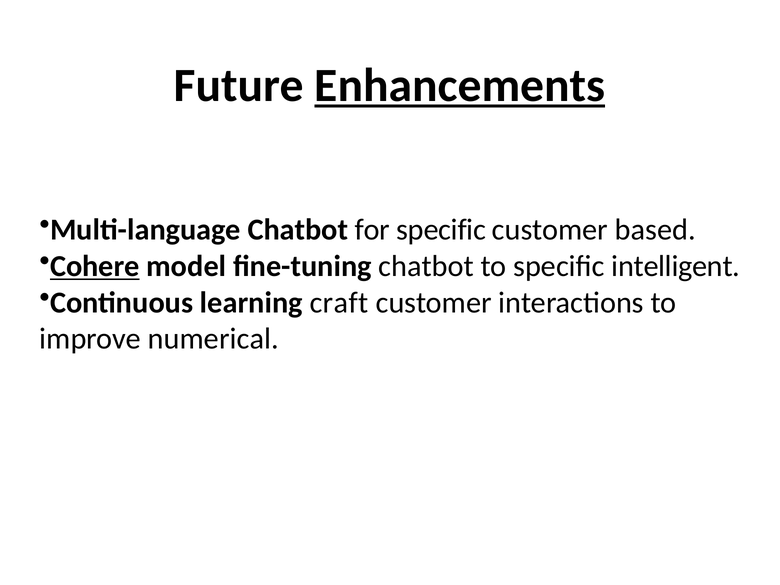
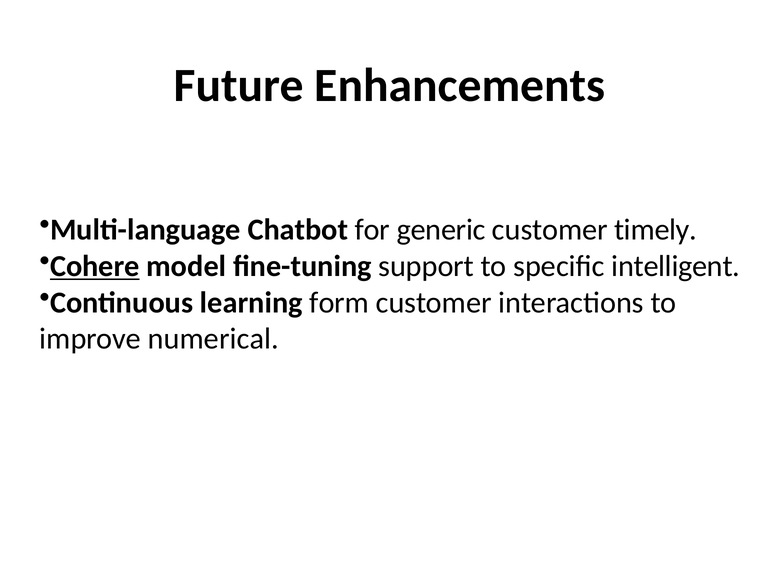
Enhancements underline: present -> none (460, 86)
for specific: specific -> generic (441, 230)
based: based -> timely (656, 230)
fine-tuning chatbot: chatbot -> support (426, 266)
craft: craft -> form (339, 303)
